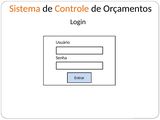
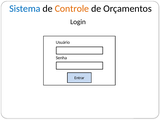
Sistema colour: orange -> blue (25, 9)
